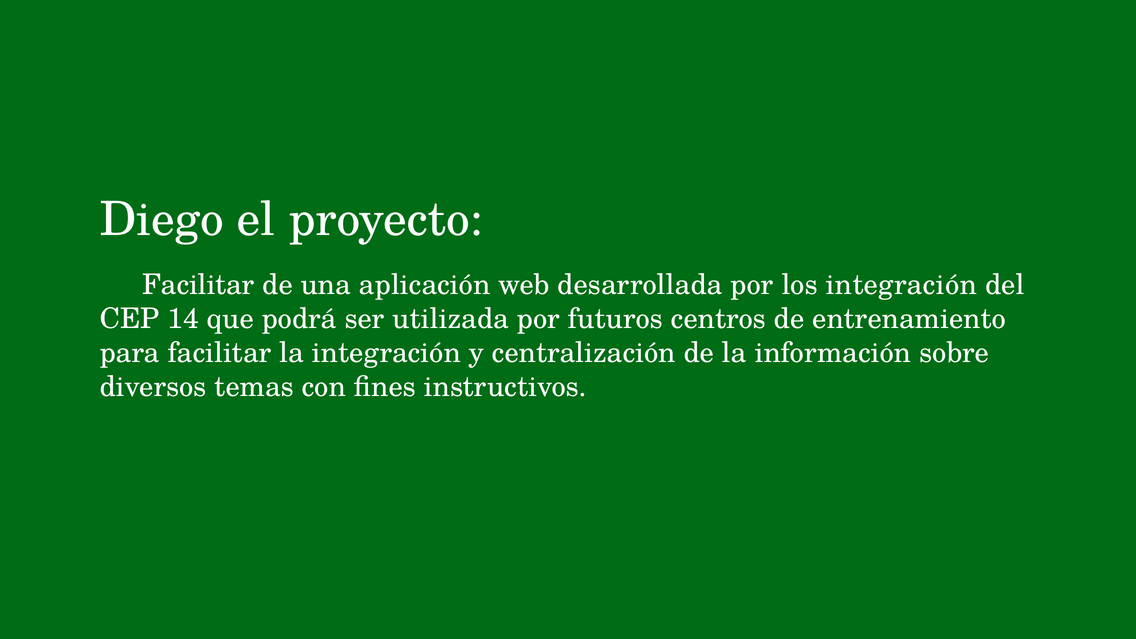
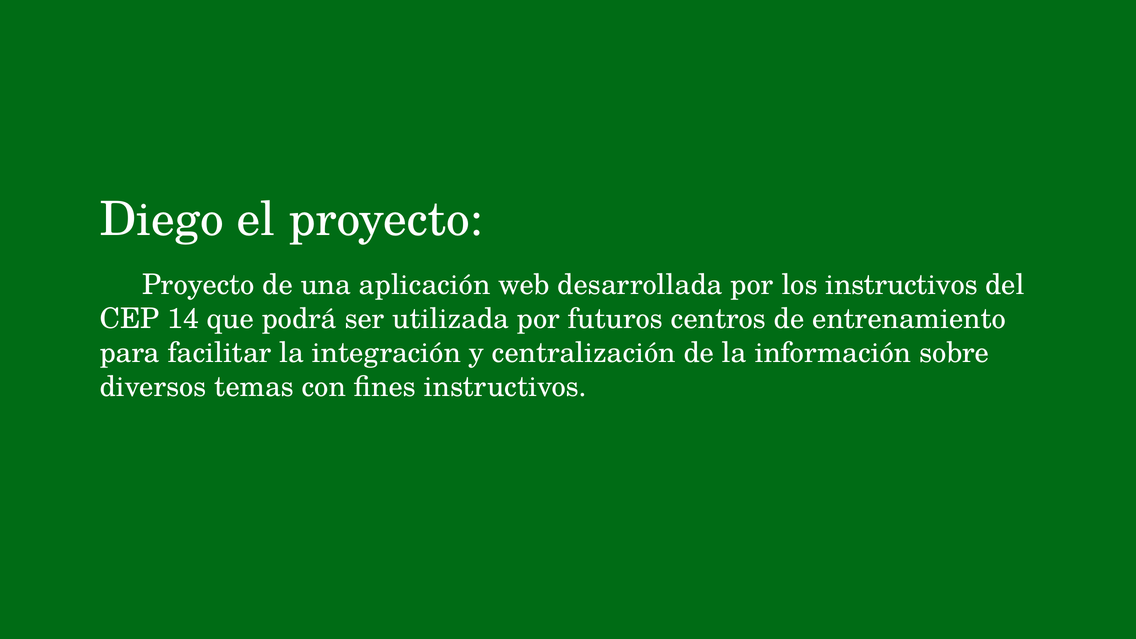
Facilitar: Facilitar -> Proyecto (198, 285)
los integración: integración -> instructivos (902, 285)
